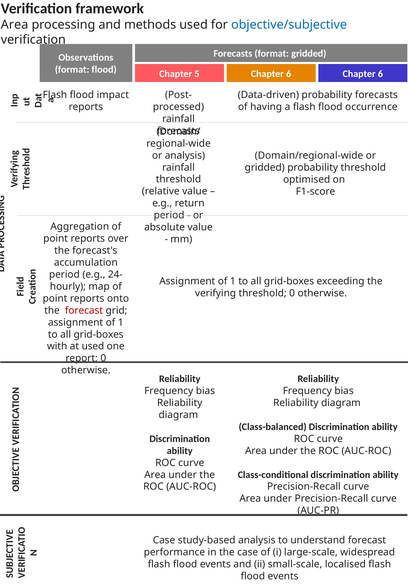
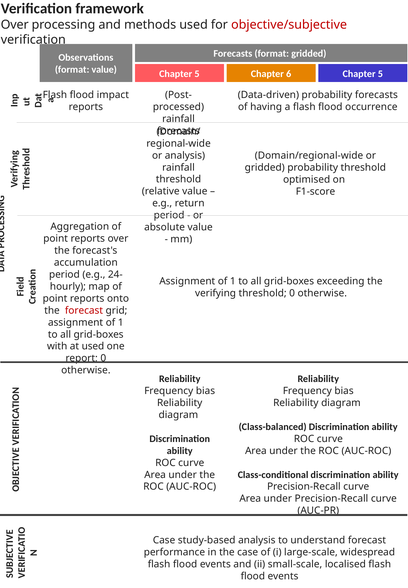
Area: Area -> Over (15, 25)
objective/subjective colour: blue -> red (289, 25)
format flood: flood -> value (104, 70)
6 Chapter 6: 6 -> 5 (380, 74)
